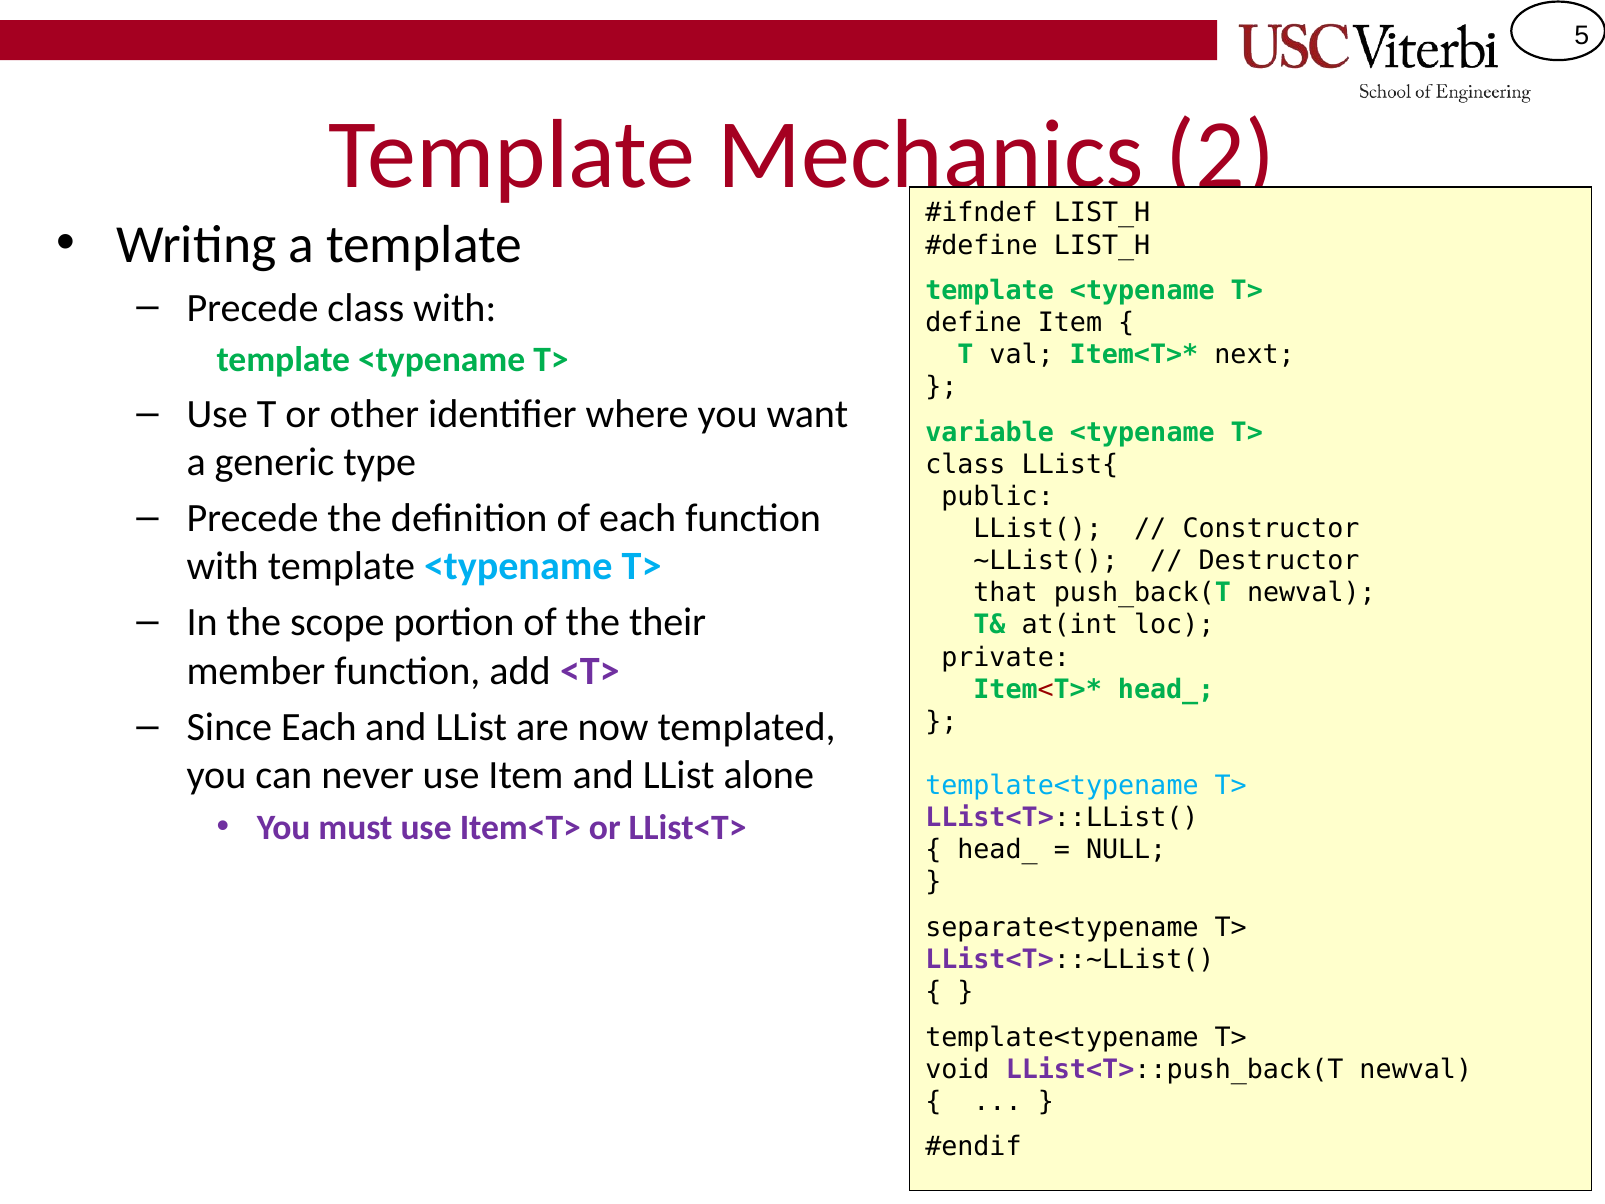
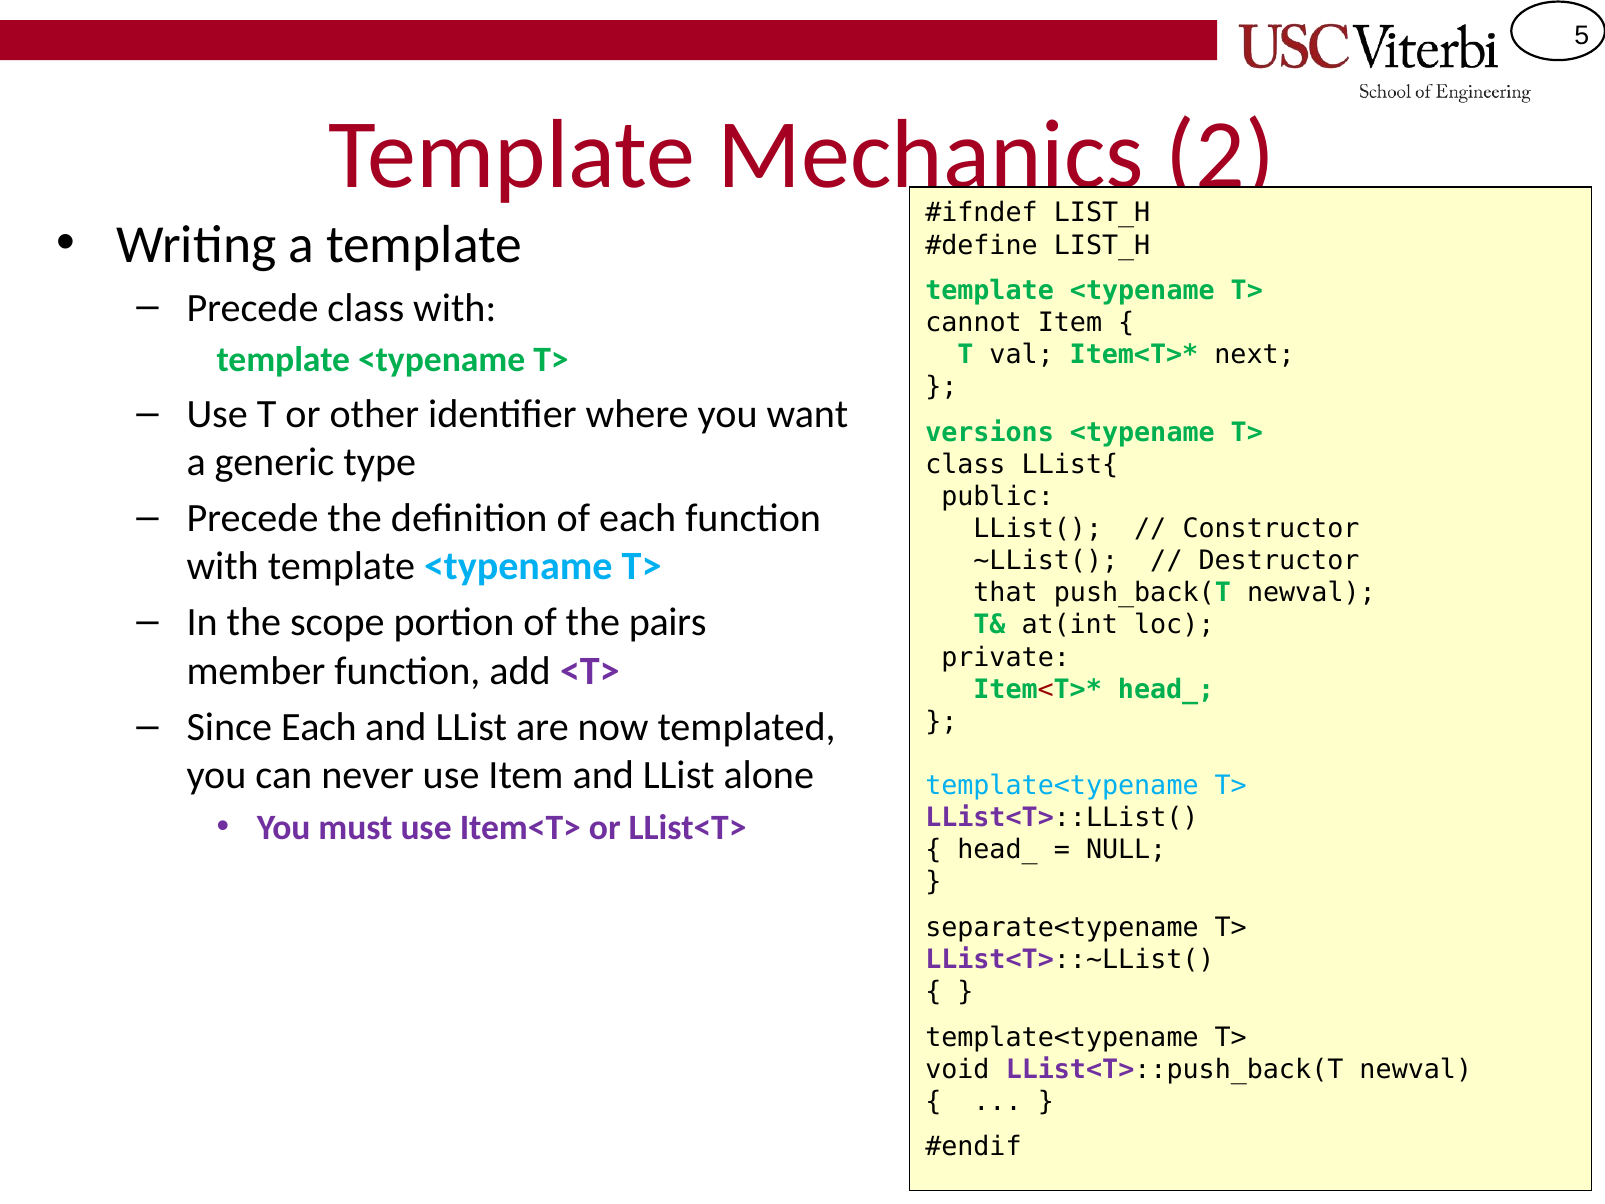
define: define -> cannot (974, 323)
variable: variable -> versions (990, 432)
their: their -> pairs (668, 623)
